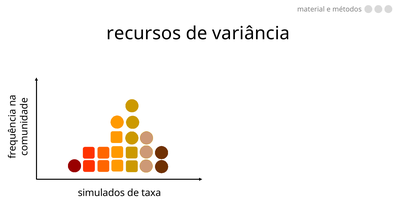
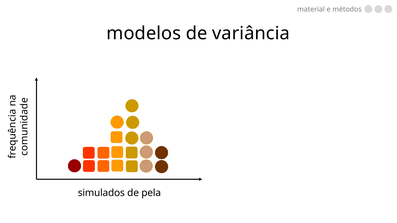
recursos: recursos -> modelos (144, 33)
taxa: taxa -> pela (151, 193)
